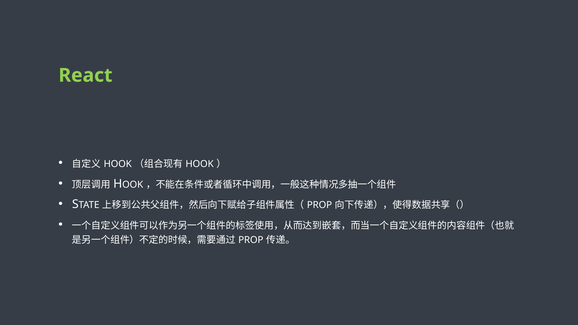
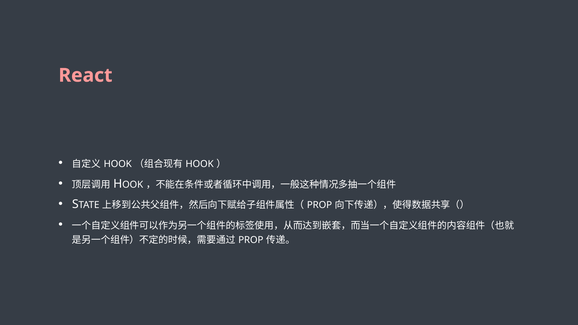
React colour: light green -> pink (85, 75)
